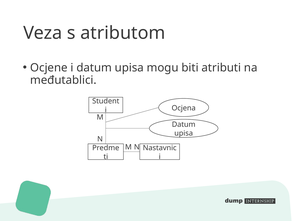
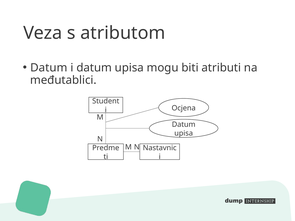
Ocjene: Ocjene -> Datum (49, 68)
